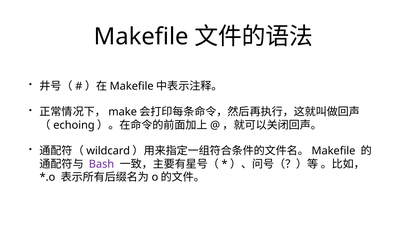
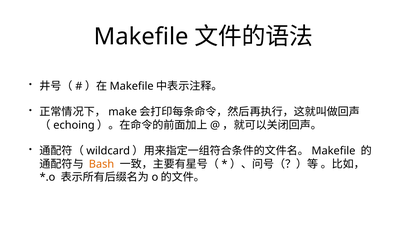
Bash colour: purple -> orange (101, 164)
